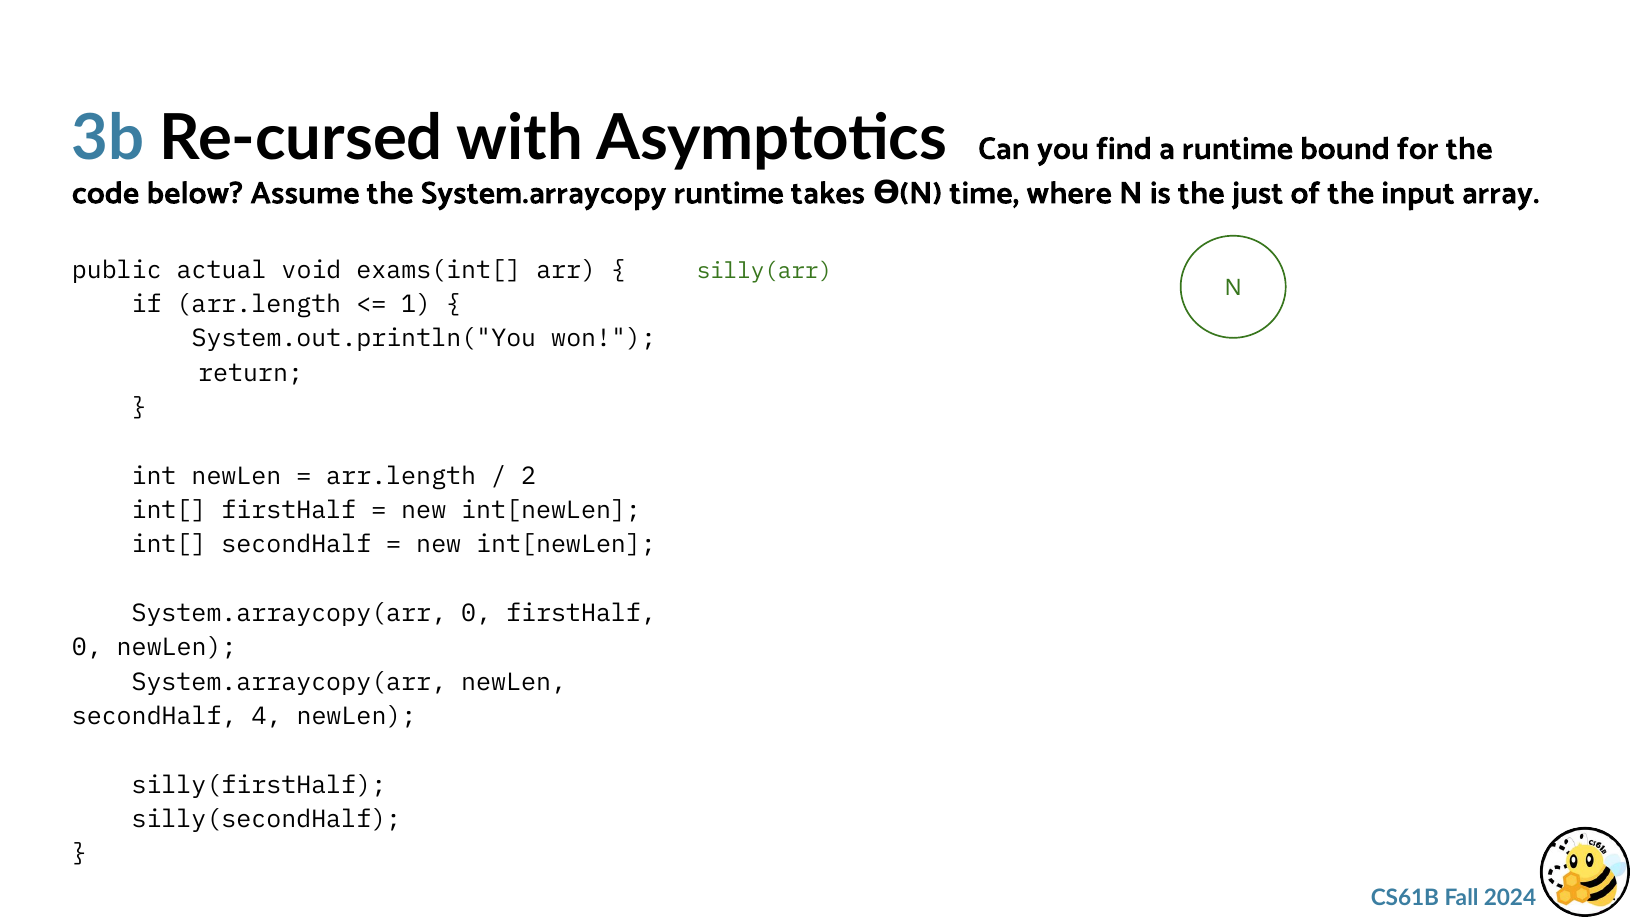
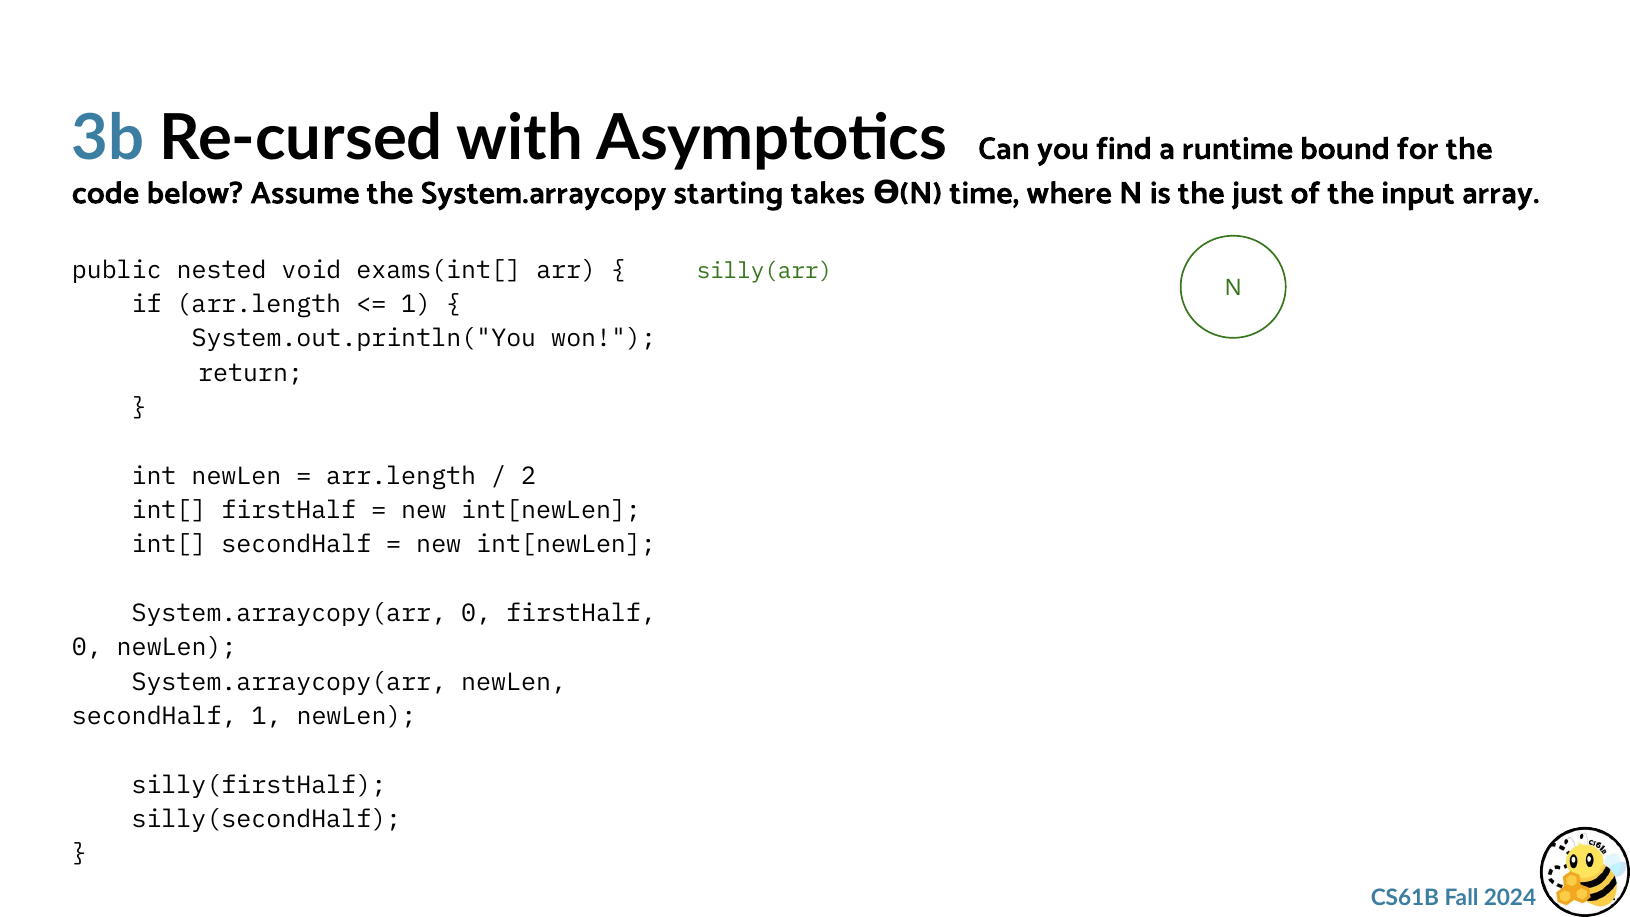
System.arraycopy runtime: runtime -> starting (729, 193)
actual: actual -> nested (222, 270)
secondHalf 4: 4 -> 1 (266, 716)
